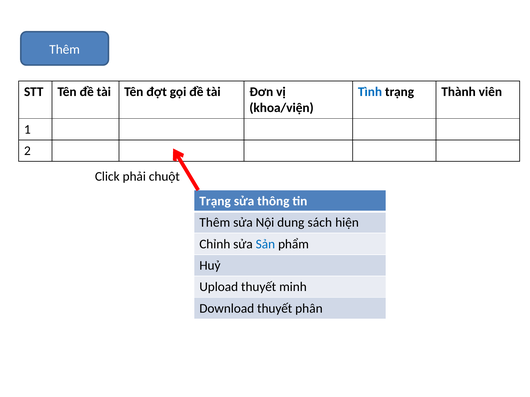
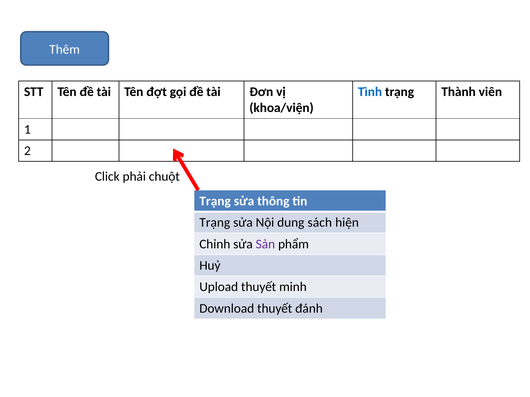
Thêm: Thêm -> Trạng (215, 223)
Sản colour: blue -> purple (265, 244)
phân: phân -> đánh (309, 309)
